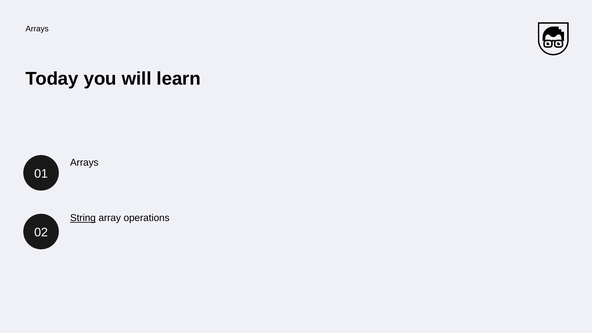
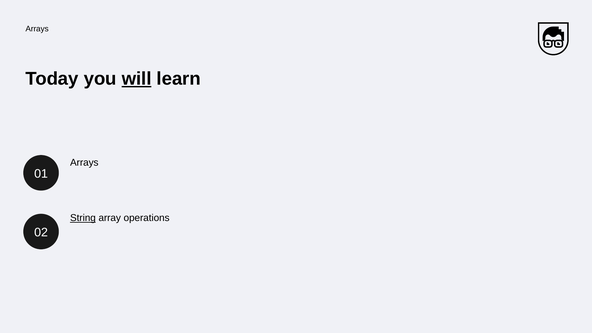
will underline: none -> present (137, 79)
